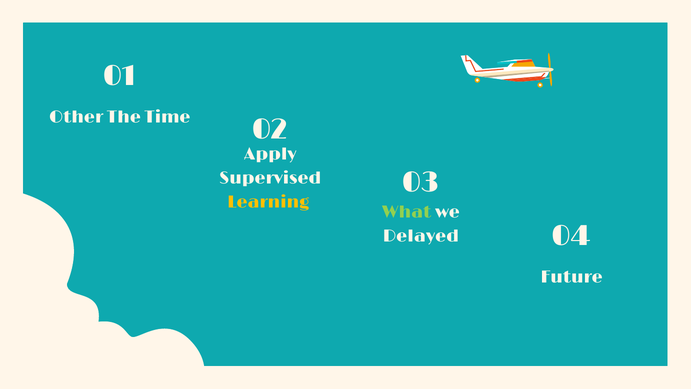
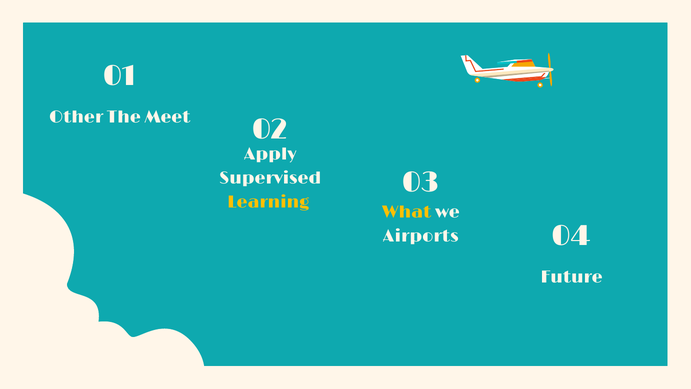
Time: Time -> Meet (167, 117)
What colour: light green -> yellow (407, 212)
Delayed: Delayed -> Airports (421, 236)
